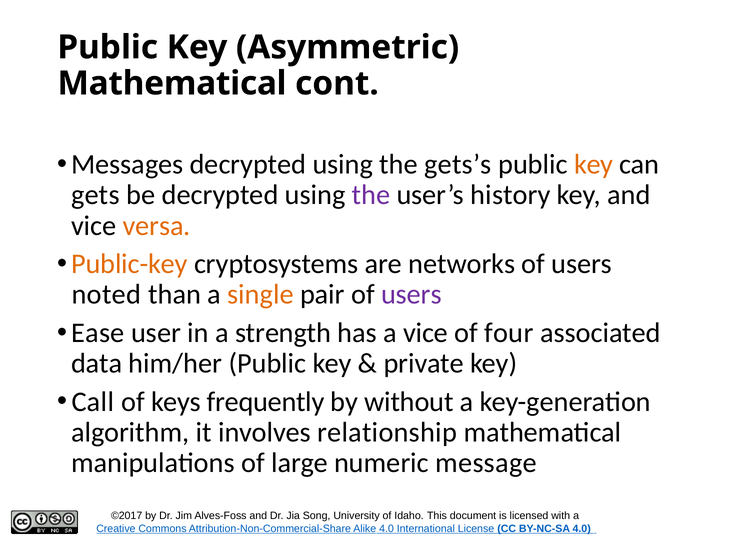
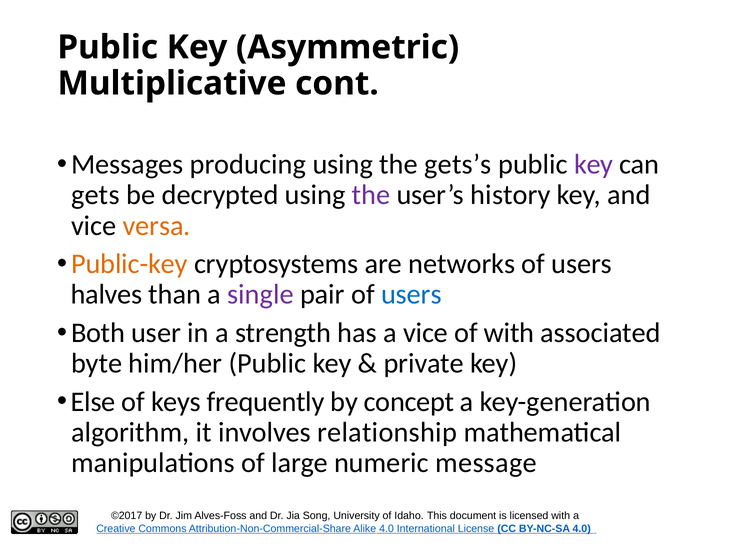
Mathematical: Mathematical -> Multiplicative (172, 83)
Messages decrypted: decrypted -> producing (248, 164)
key colour: orange -> purple (594, 164)
noted: noted -> halves (107, 294)
single colour: orange -> purple (260, 294)
users colour: purple -> blue (411, 294)
Ease: Ease -> Both (98, 333)
of four: four -> with (509, 333)
data: data -> byte (97, 363)
Call: Call -> Else (93, 402)
without: without -> concept (409, 402)
